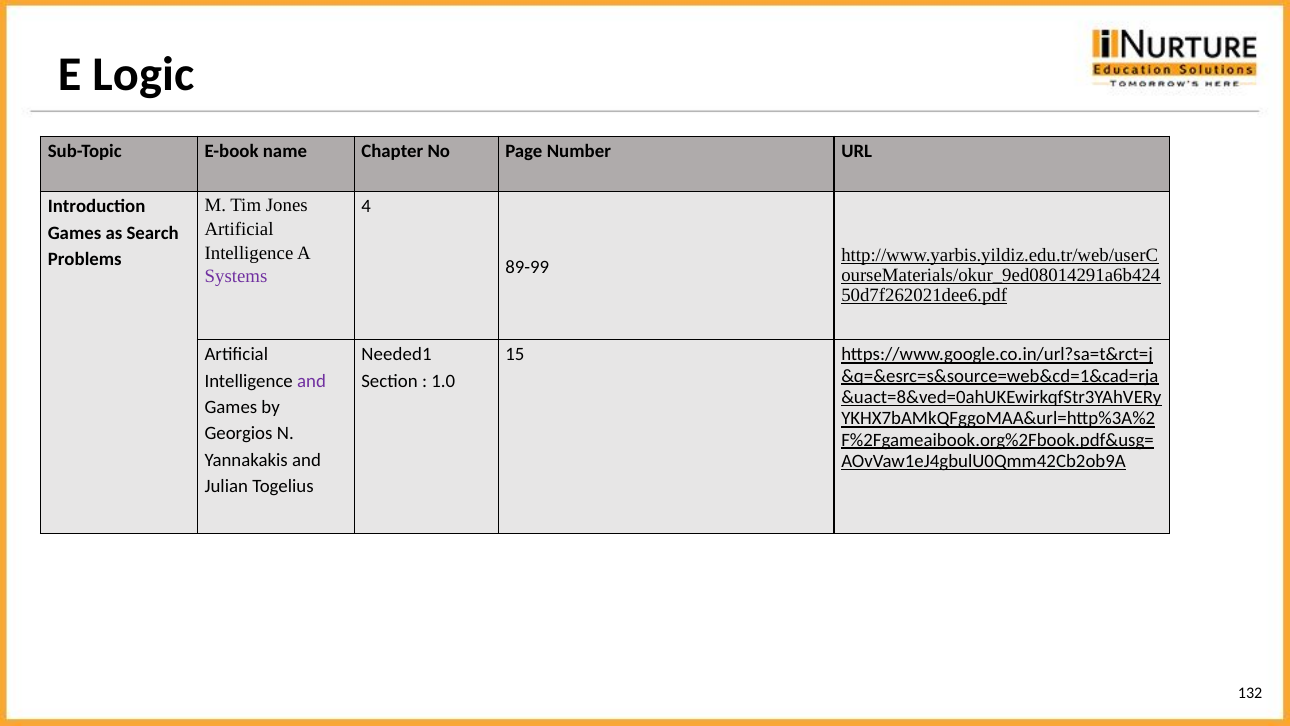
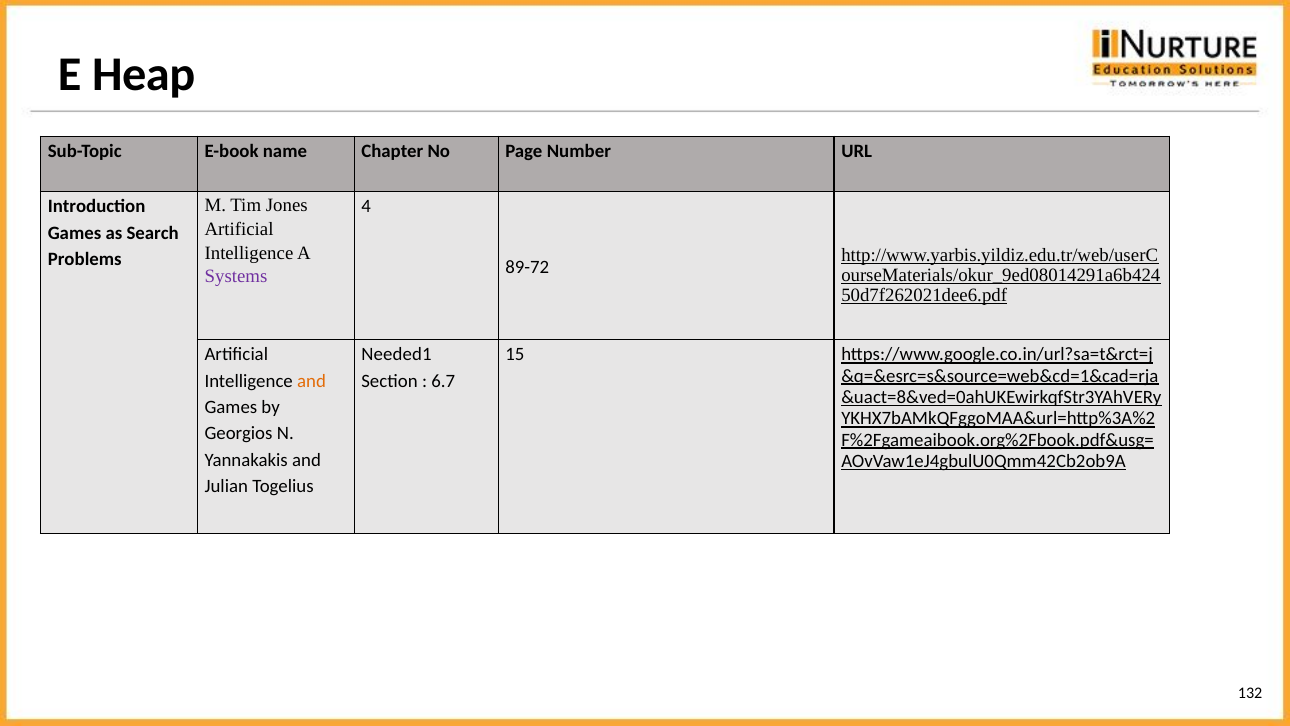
Logic: Logic -> Heap (144, 75)
89-99: 89-99 -> 89-72 (527, 267)
and colour: purple -> orange (312, 381)
1.0: 1.0 -> 6.7 (443, 381)
